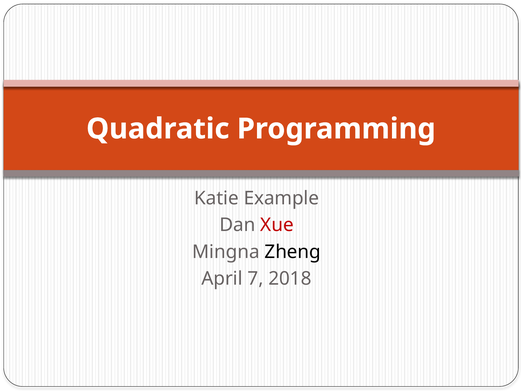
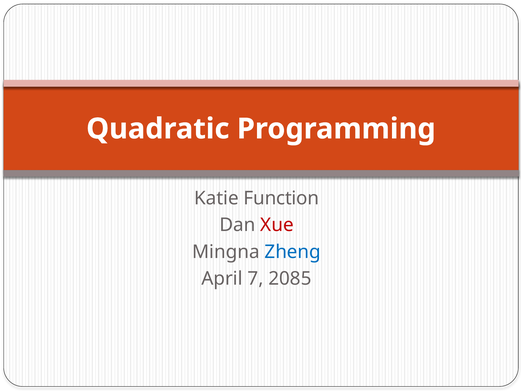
Example: Example -> Function (281, 198)
Zheng colour: black -> blue (293, 251)
2018: 2018 -> 2085 (290, 278)
